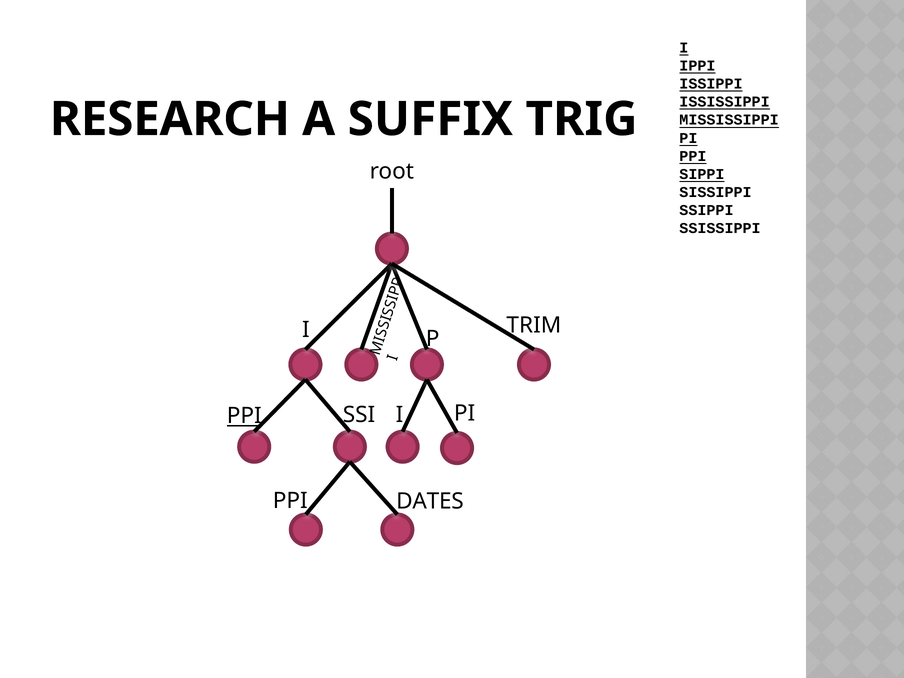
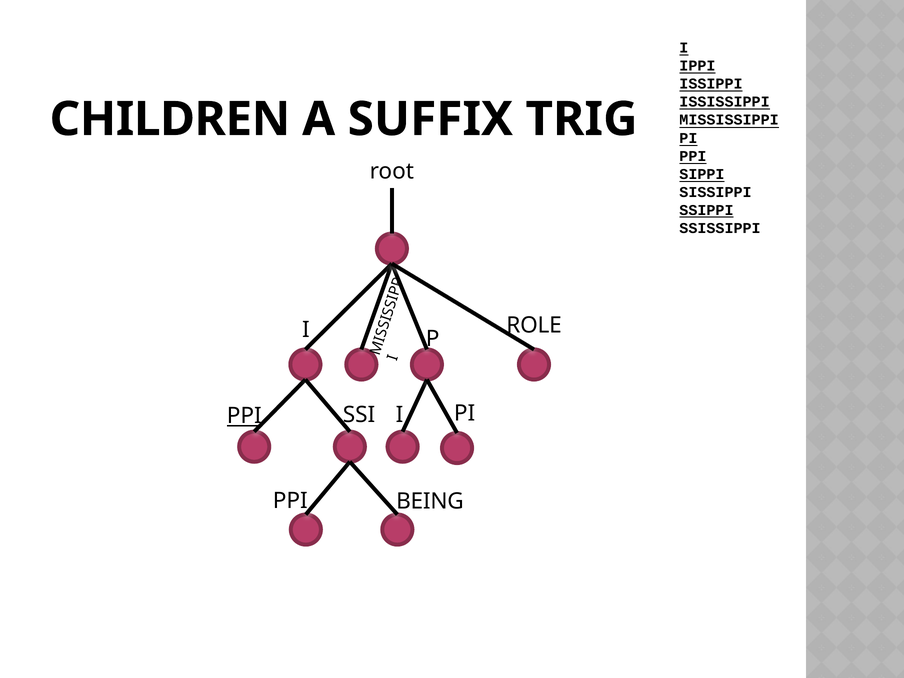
RESEARCH: RESEARCH -> CHILDREN (170, 119)
SSIPPI underline: none -> present (706, 210)
TRIM: TRIM -> ROLE (534, 325)
DATES: DATES -> BEING (430, 501)
